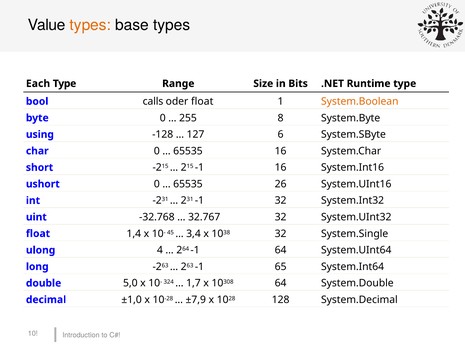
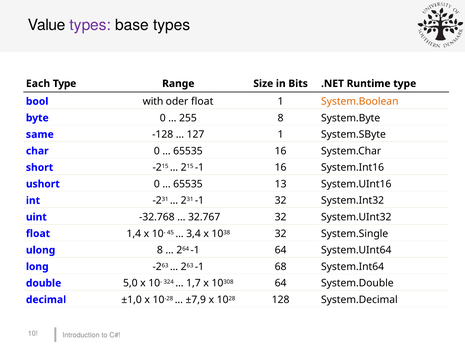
types colour: orange -> purple (90, 25)
calls: calls -> with (153, 101)
using: using -> same (40, 134)
127 6: 6 -> 1 (281, 134)
26: 26 -> 13 (281, 184)
ulong 4: 4 -> 8 (160, 250)
65: 65 -> 68 (281, 266)
